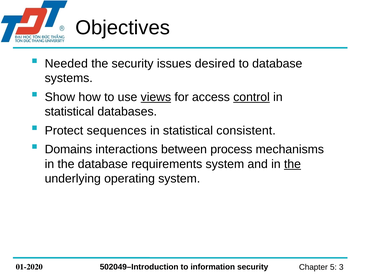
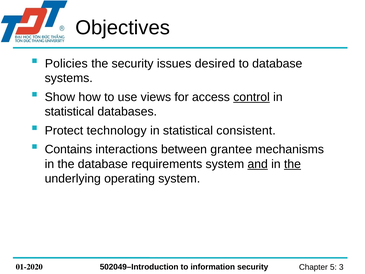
Needed: Needed -> Policies (66, 64)
views underline: present -> none (156, 97)
sequences: sequences -> technology (117, 130)
Domains: Domains -> Contains (68, 149)
process: process -> grantee (231, 149)
and underline: none -> present (258, 164)
